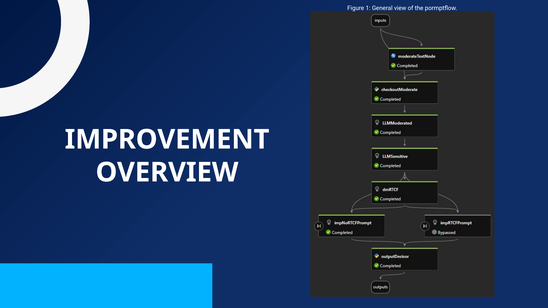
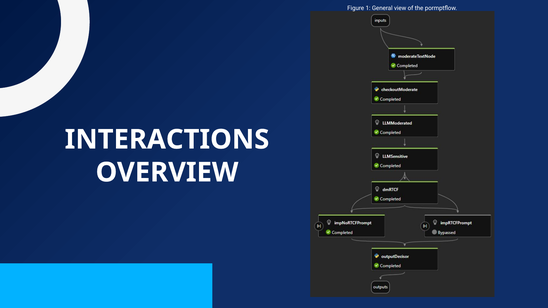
IMPROVEMENT: IMPROVEMENT -> INTERACTIONS (167, 140)
